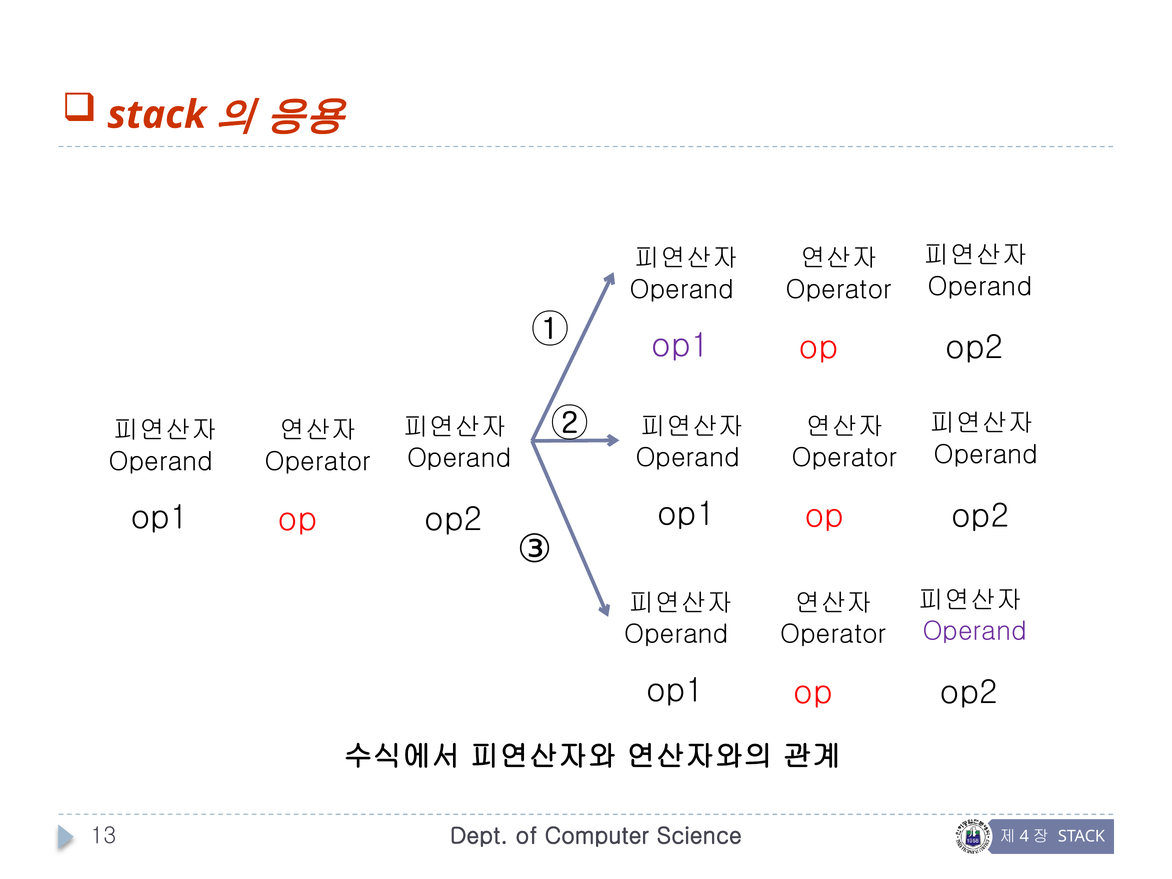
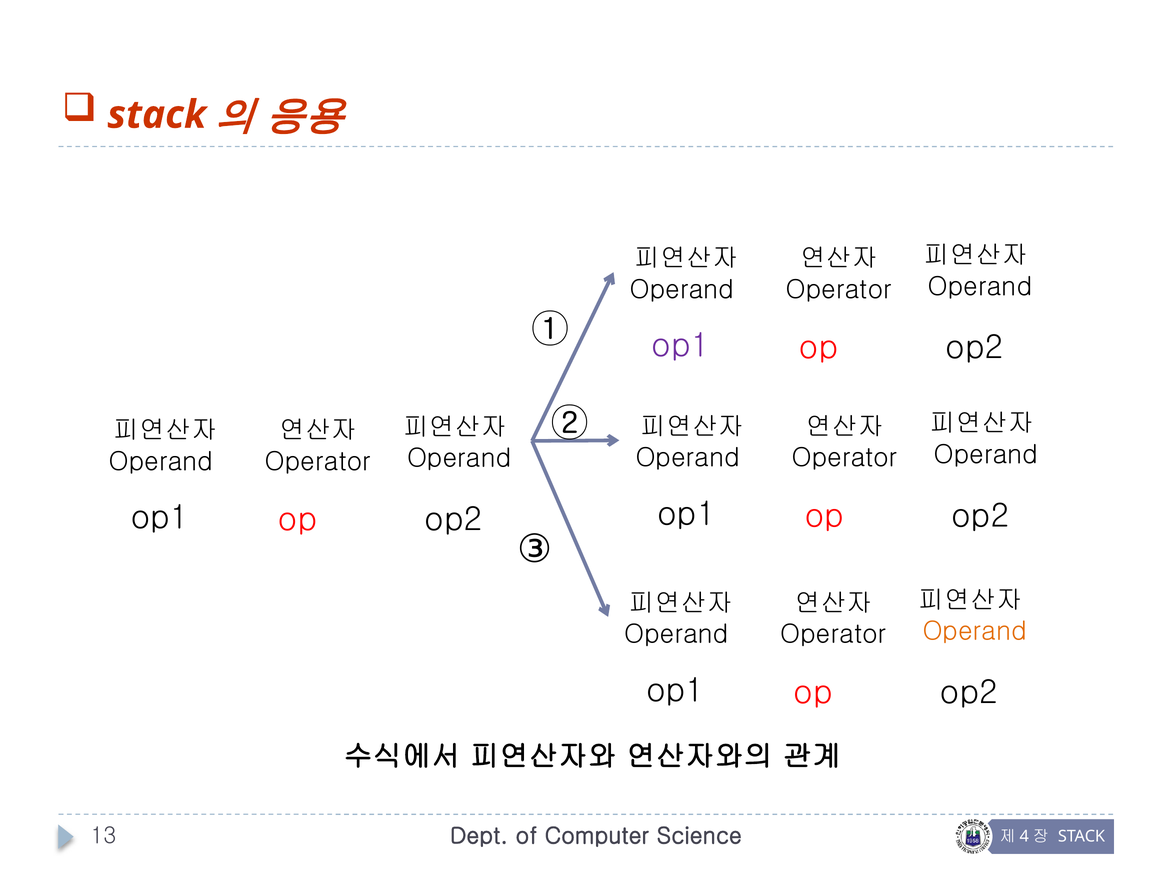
Operand colour: purple -> orange (975, 631)
